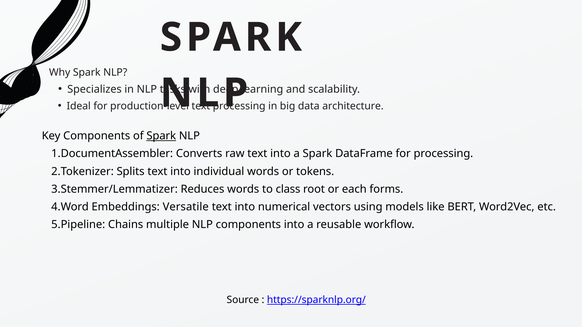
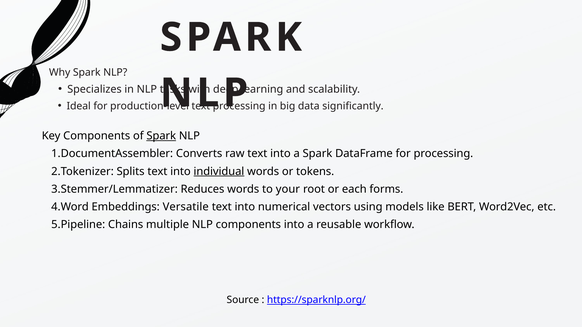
architecture: architecture -> significantly (353, 106)
individual underline: none -> present (219, 172)
class: class -> your (288, 189)
